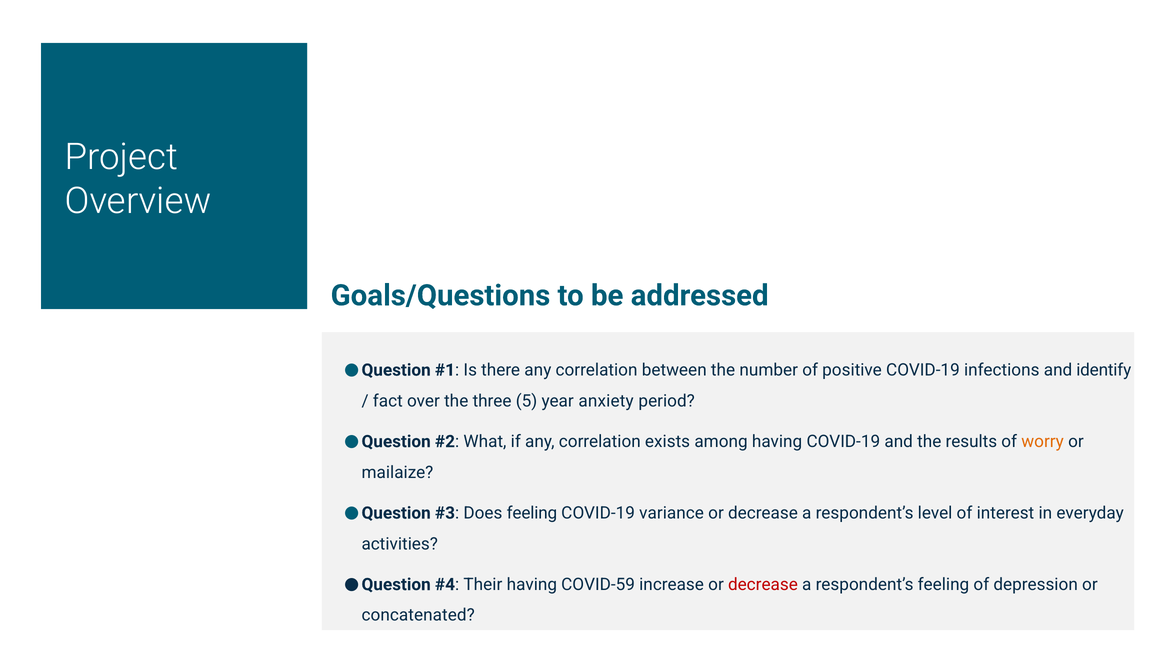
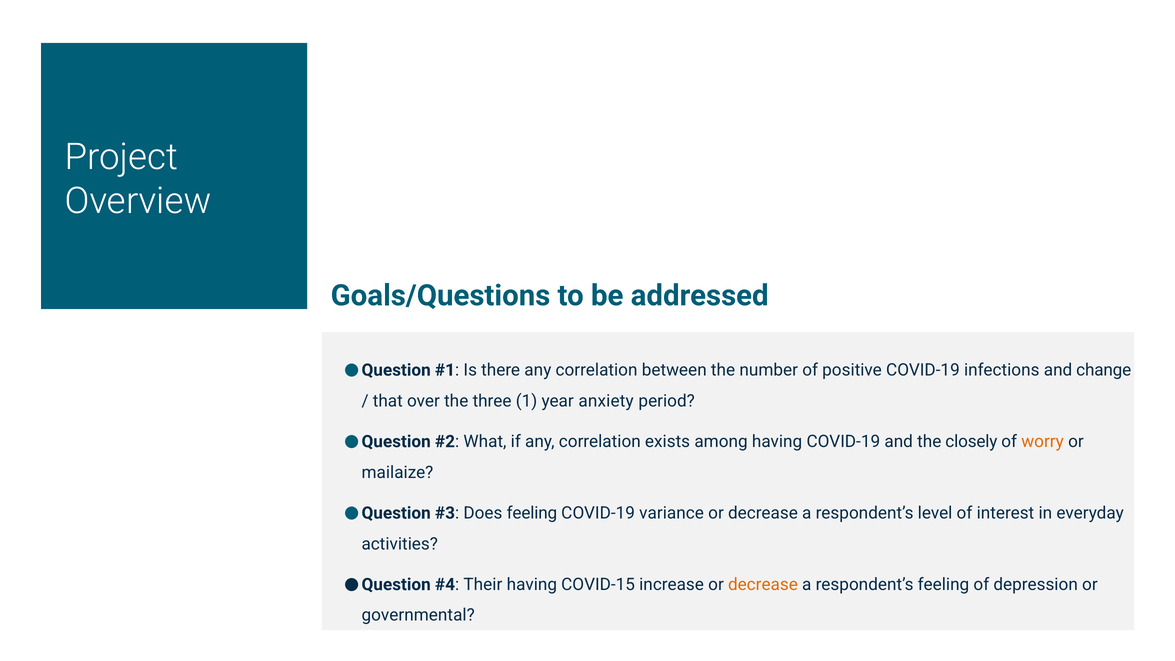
identify: identify -> change (1104, 370)
fact: fact -> that (388, 401)
5: 5 -> 1 (527, 401)
results: results -> closely (971, 441)
COVID-59: COVID-59 -> COVID-15 (598, 584)
decrease colour: red -> orange (763, 584)
concatenated: concatenated -> governmental (418, 615)
